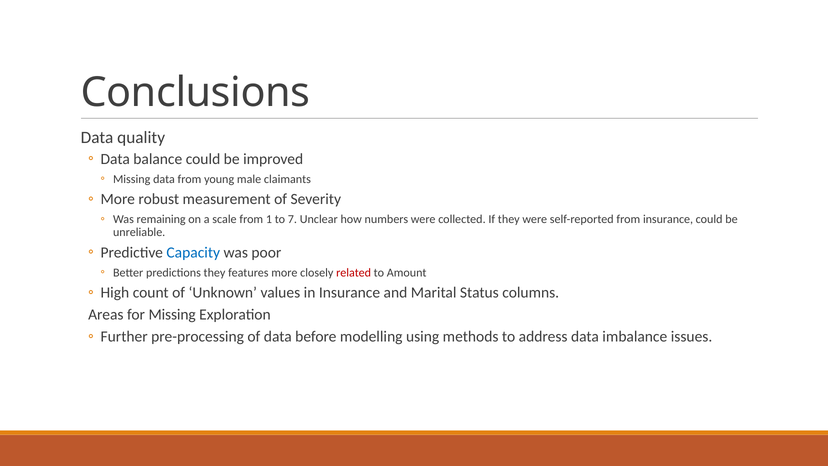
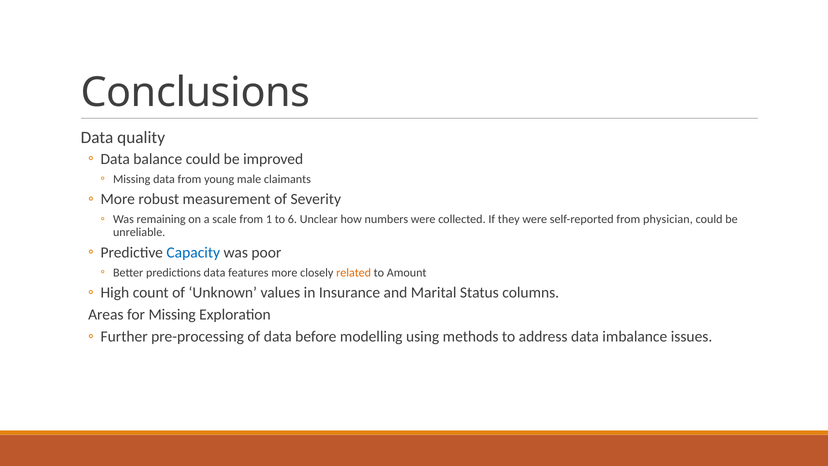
7: 7 -> 6 (292, 219)
from insurance: insurance -> physician (668, 219)
predictions they: they -> data (215, 272)
related colour: red -> orange (354, 272)
